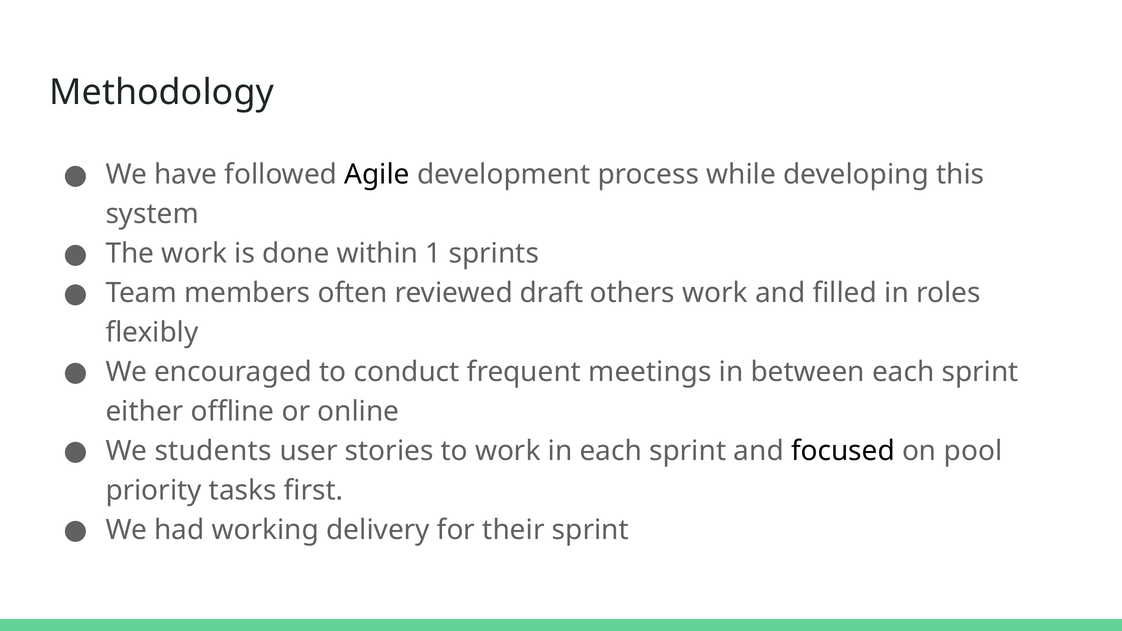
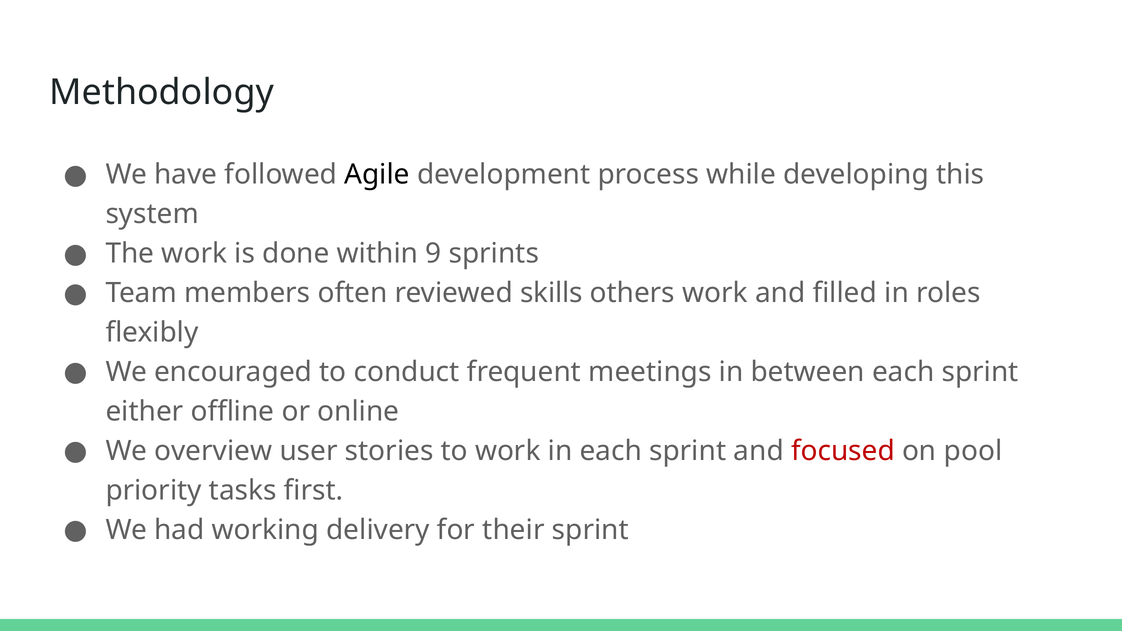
1: 1 -> 9 (433, 254)
draft: draft -> skills (552, 293)
students: students -> overview (213, 451)
focused colour: black -> red (843, 451)
